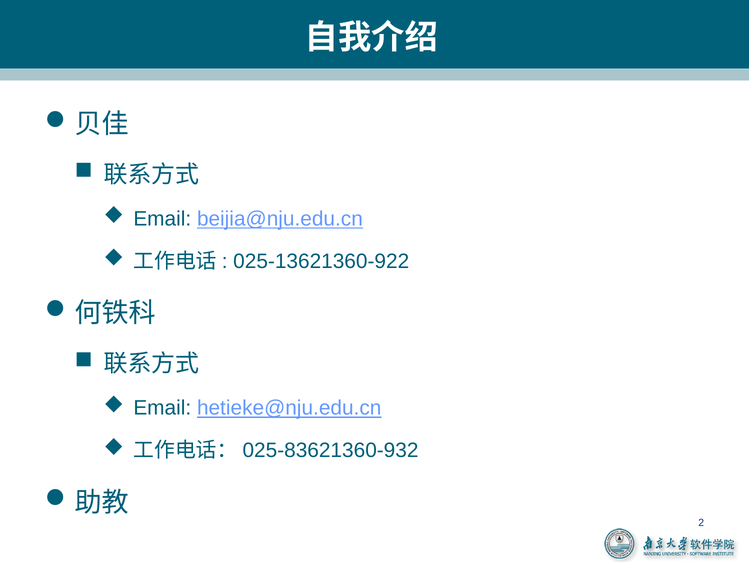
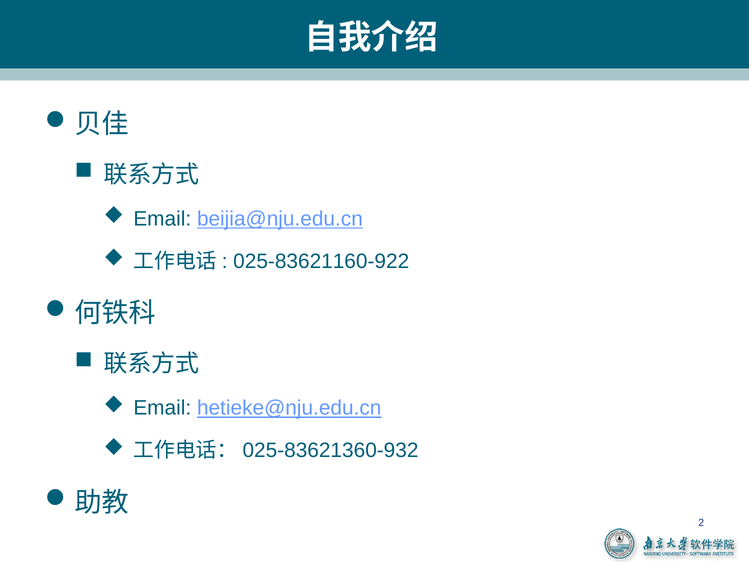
025-13621360-922: 025-13621360-922 -> 025-83621160-922 (321, 261)
